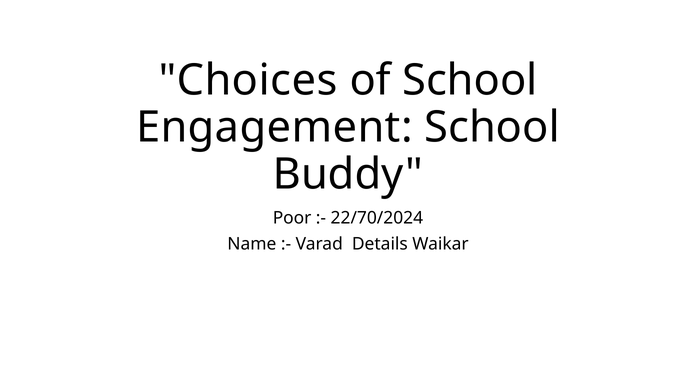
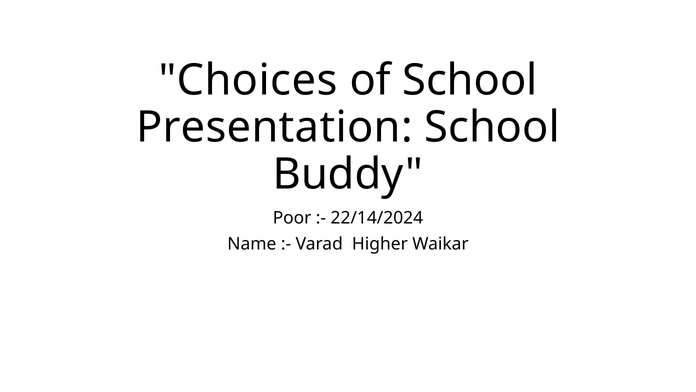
Engagement: Engagement -> Presentation (274, 127)
22/70/2024: 22/70/2024 -> 22/14/2024 (377, 218)
Details: Details -> Higher (380, 244)
